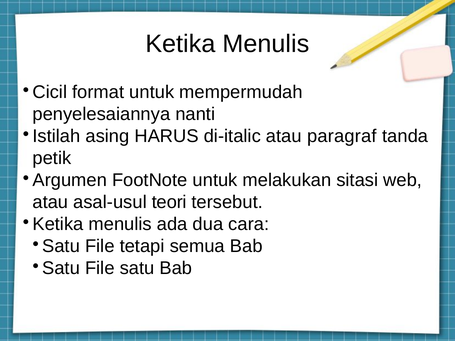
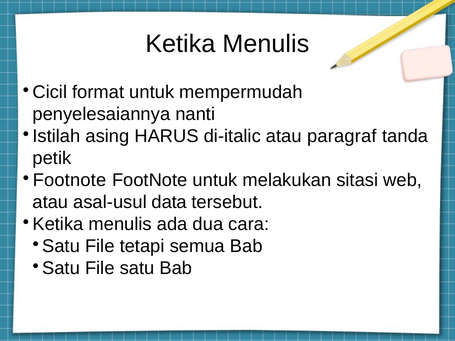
Argumen: Argumen -> Footnote (70, 180)
teori: teori -> data (169, 202)
